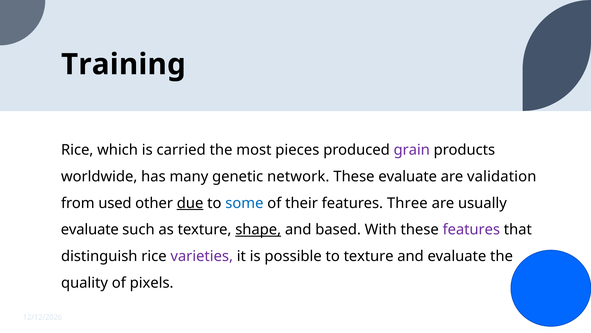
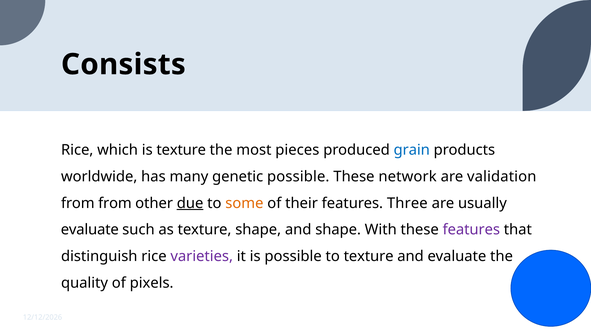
Training: Training -> Consists (123, 64)
is carried: carried -> texture (181, 150)
grain colour: purple -> blue (412, 150)
genetic network: network -> possible (298, 176)
These evaluate: evaluate -> network (408, 176)
from used: used -> from (115, 203)
some colour: blue -> orange (244, 203)
shape underline: present -> none (258, 229)
and based: based -> shape (338, 229)
